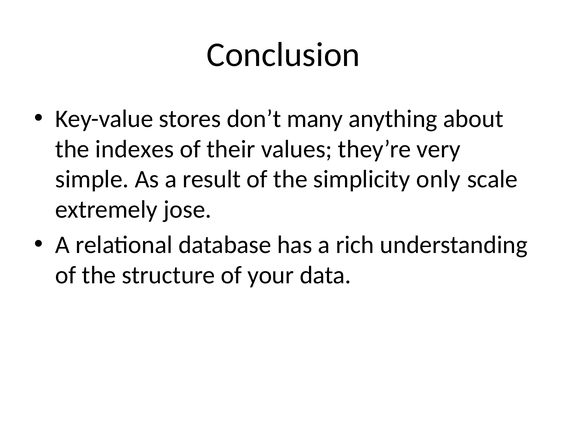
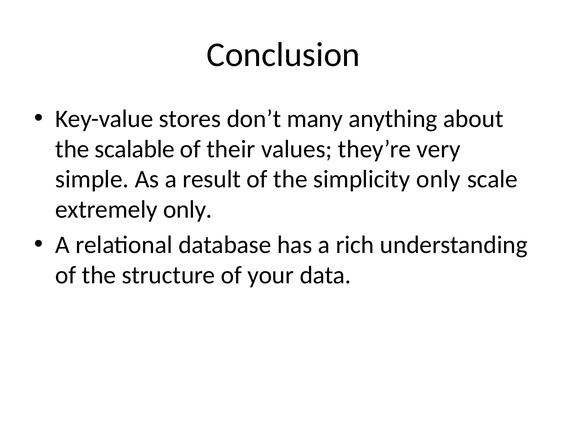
indexes: indexes -> scalable (135, 149)
extremely jose: jose -> only (188, 210)
